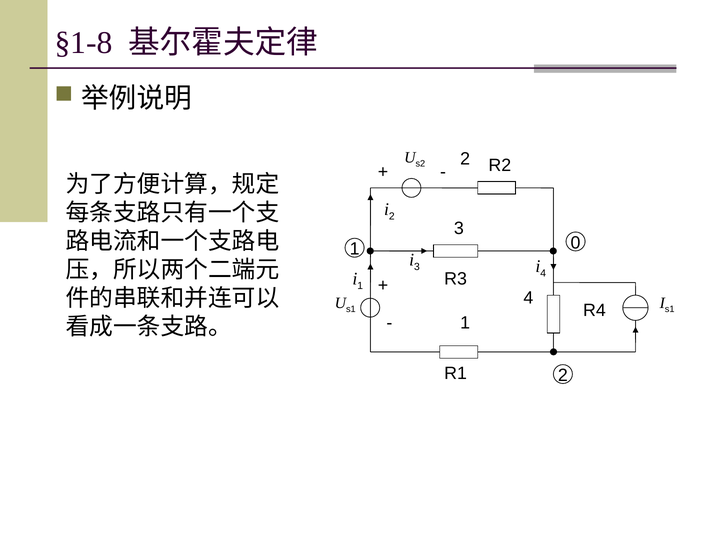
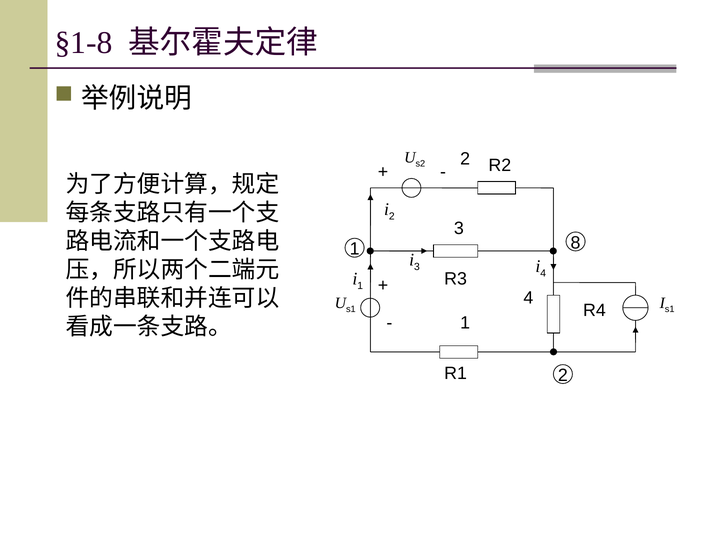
0: 0 -> 8 (576, 243)
